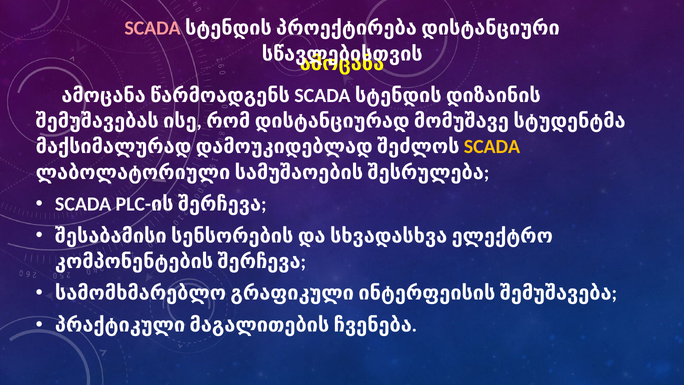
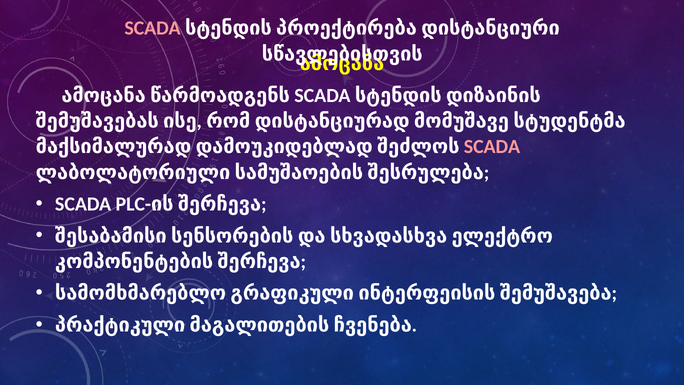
SCADA colour: yellow -> pink (492, 147)
